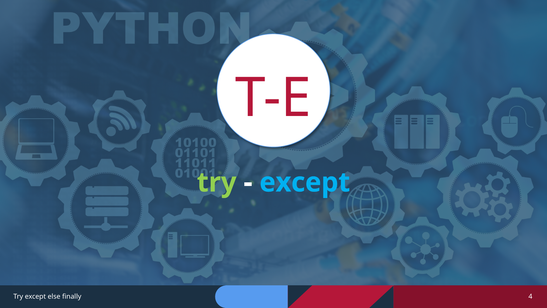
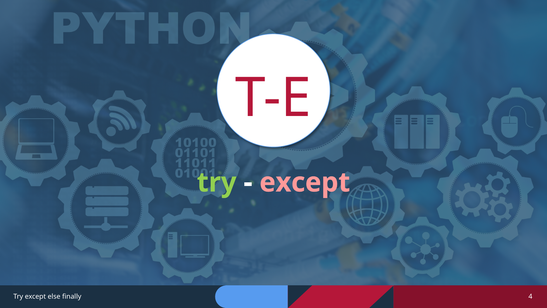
except colour: light blue -> pink (305, 182)
